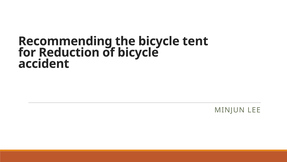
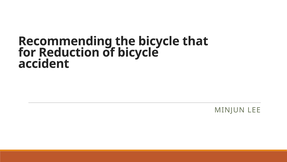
tent: tent -> that (195, 41)
